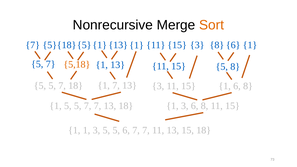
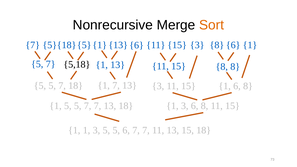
1: 1 -> 6 (137, 45)
5,18 colour: orange -> black (77, 64)
15 5: 5 -> 8 (222, 67)
